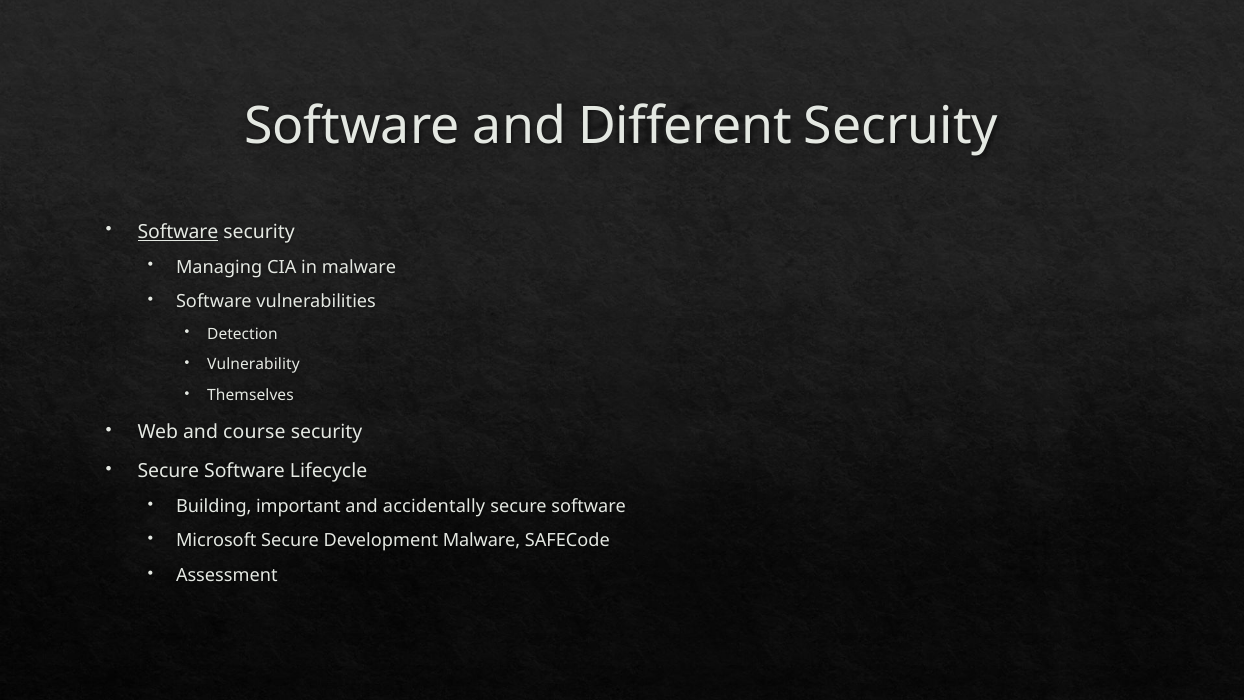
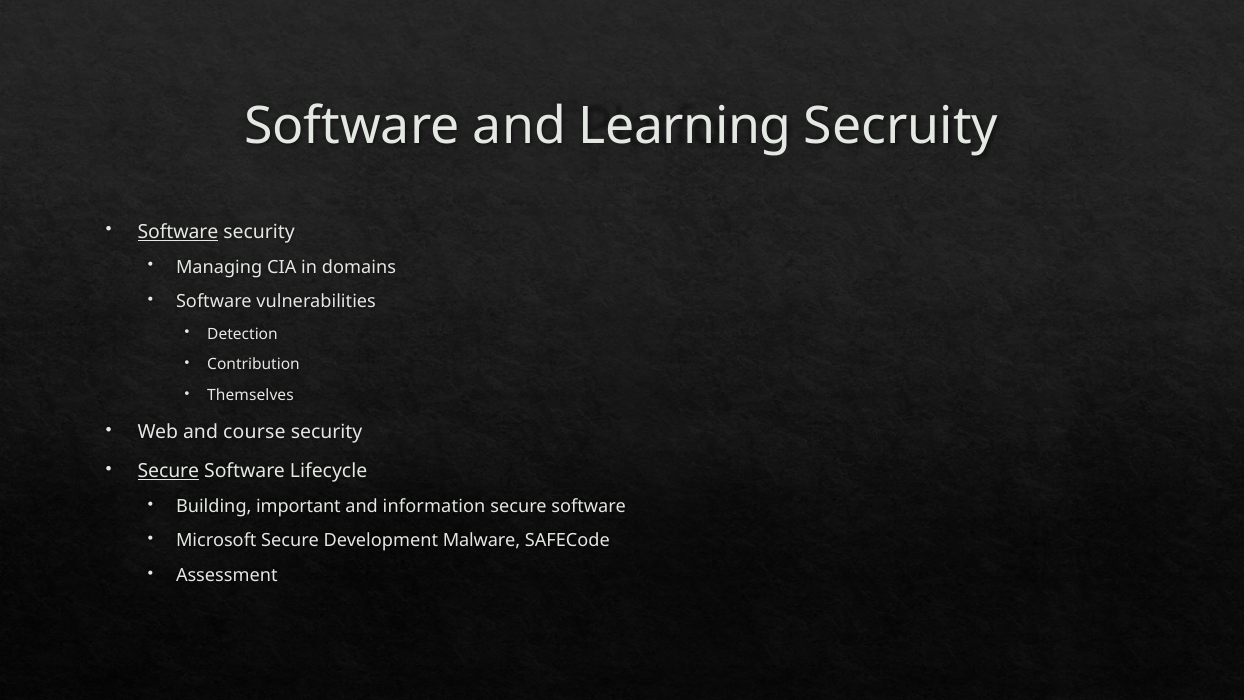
Different: Different -> Learning (685, 126)
in malware: malware -> domains (359, 267)
Vulnerability: Vulnerability -> Contribution (254, 365)
Secure underline: none -> present (168, 471)
accidentally: accidentally -> information (434, 506)
